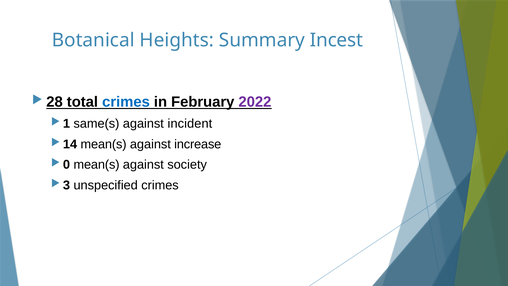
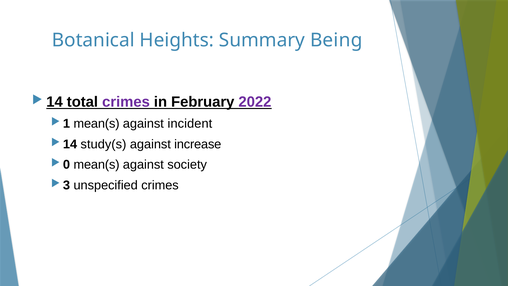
Incest: Incest -> Being (336, 40)
28: 28 -> 14 (55, 102)
crimes colour: blue -> purple (126, 102)
same(s: same(s -> mean(s (97, 124)
mean(s: mean(s -> study(s (103, 144)
